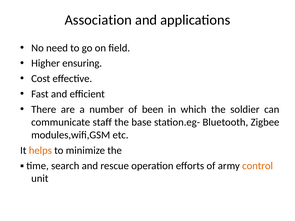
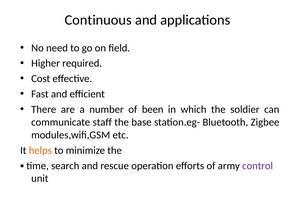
Association: Association -> Continuous (98, 20)
ensuring: ensuring -> required (82, 63)
control colour: orange -> purple (258, 166)
